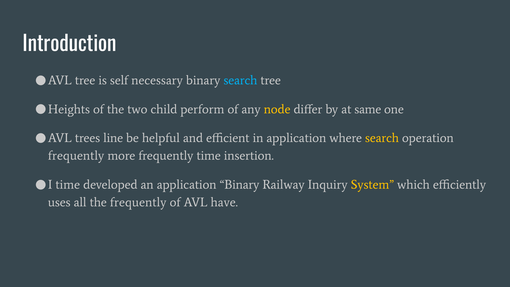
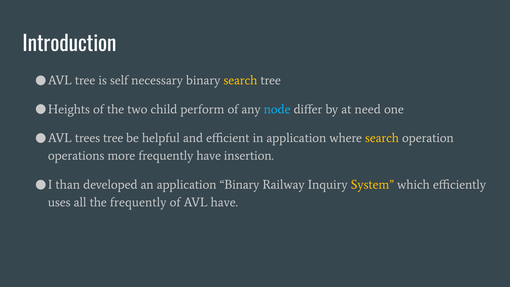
search colour: light blue -> yellow (240, 80)
node colour: yellow -> light blue (277, 109)
same: same -> need (368, 109)
trees line: line -> tree (113, 138)
frequently: frequently -> operations (76, 156)
frequently time: time -> have (209, 156)
time: time -> than (68, 185)
